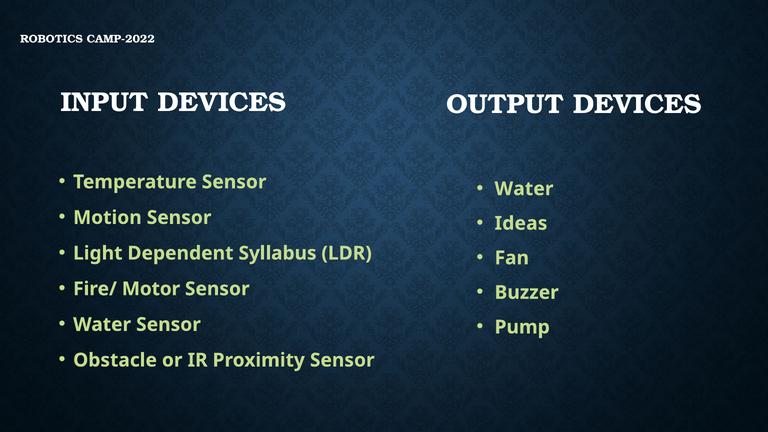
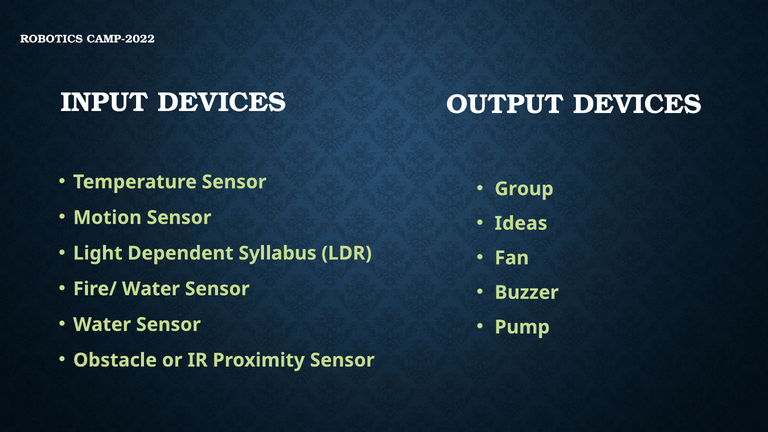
Water: Water -> Group (524, 189)
Fire/ Motor: Motor -> Water (151, 289)
